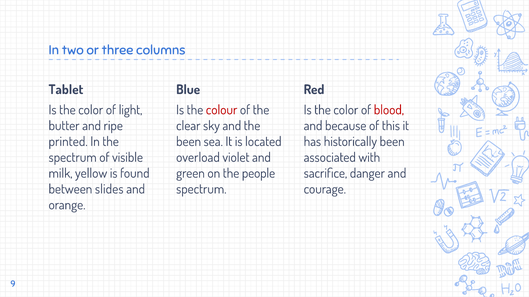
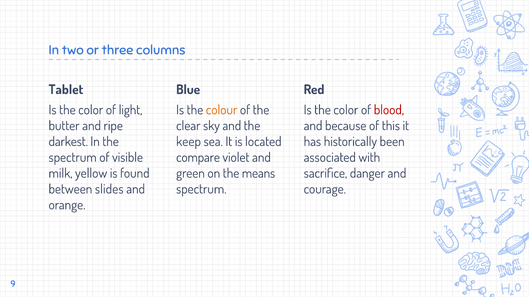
colour colour: red -> orange (222, 110)
printed: printed -> darkest (68, 142)
been: been -> keep (189, 142)
overload: overload -> compare (198, 158)
people: people -> means (258, 174)
